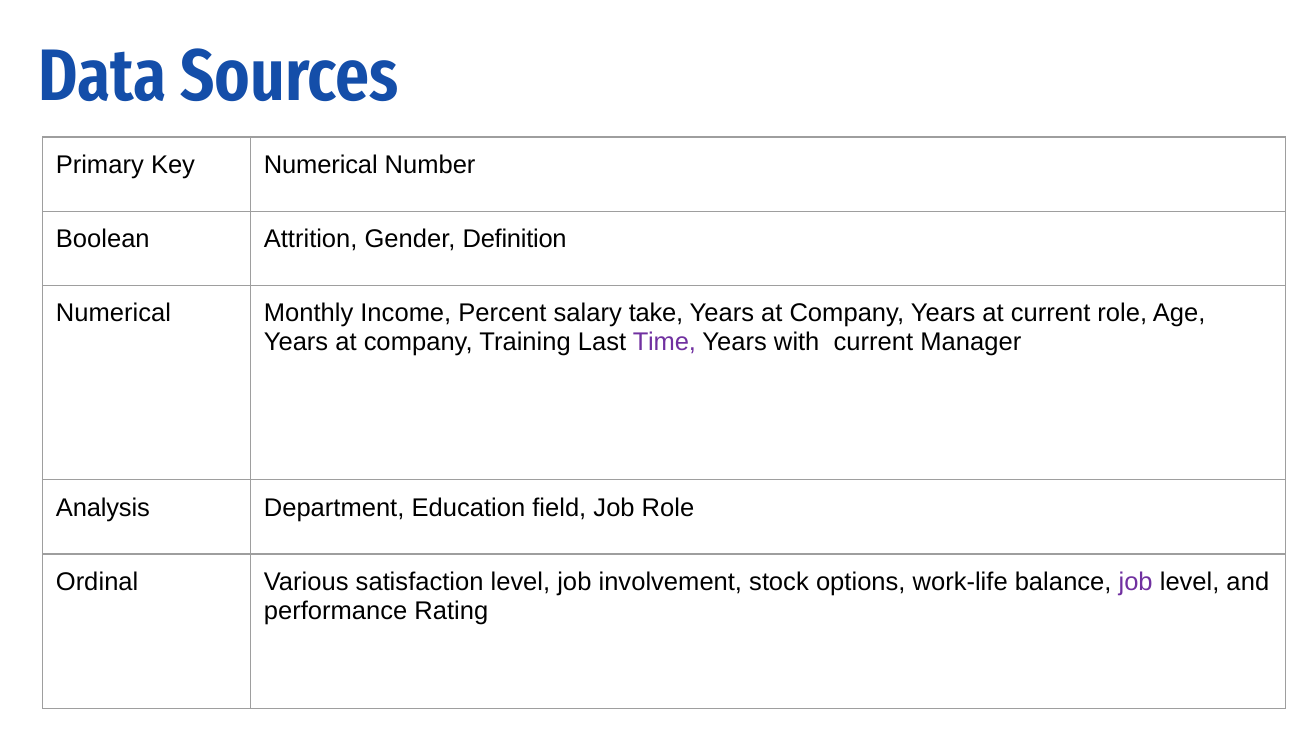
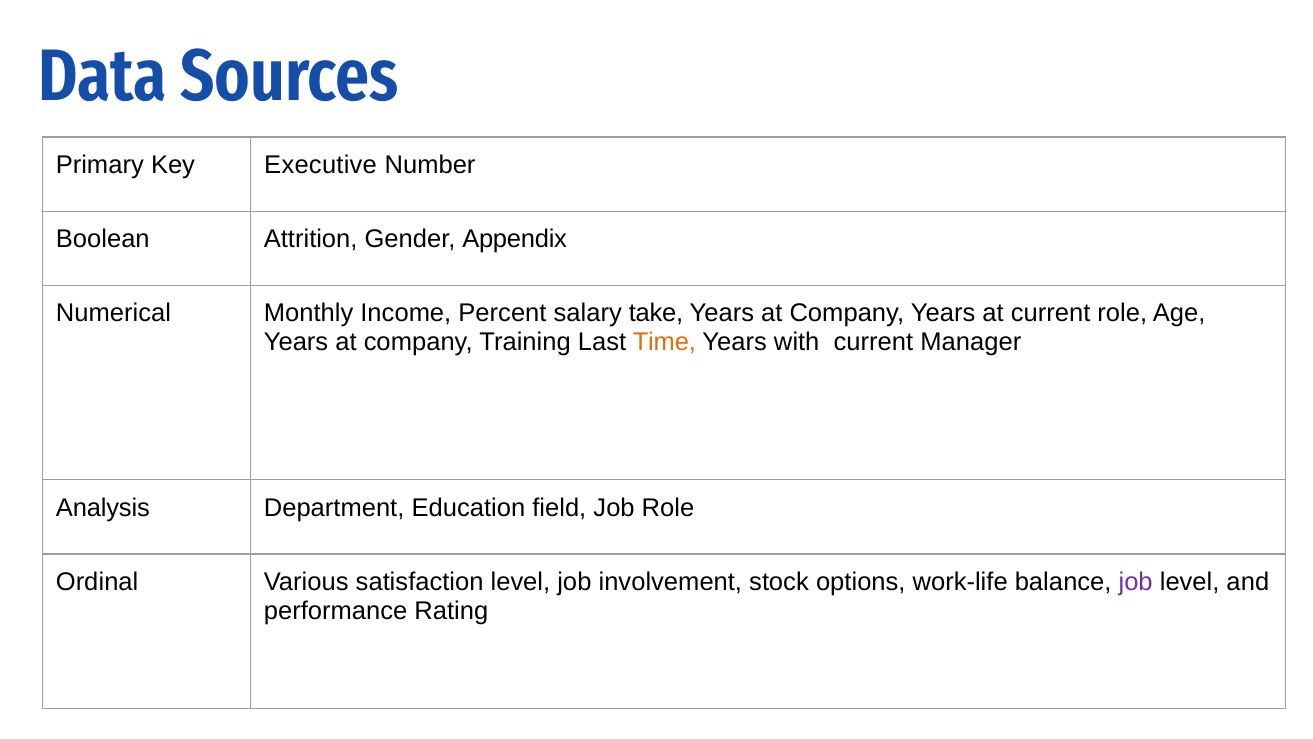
Key Numerical: Numerical -> Executive (321, 165)
Definition: Definition -> Appendix (515, 239)
Time colour: purple -> orange (664, 342)
